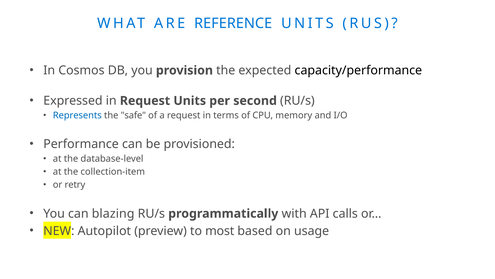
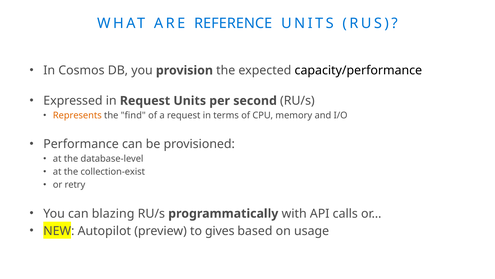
Represents colour: blue -> orange (77, 115)
safe: safe -> find (133, 115)
collection-item: collection-item -> collection-exist (113, 172)
most: most -> gives (220, 231)
